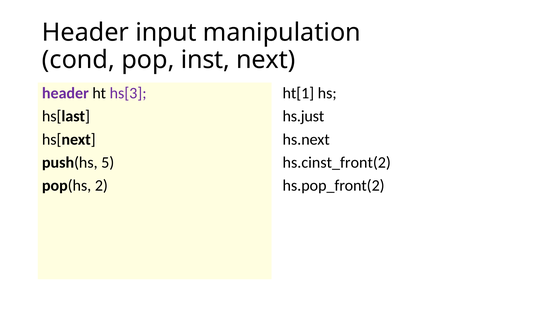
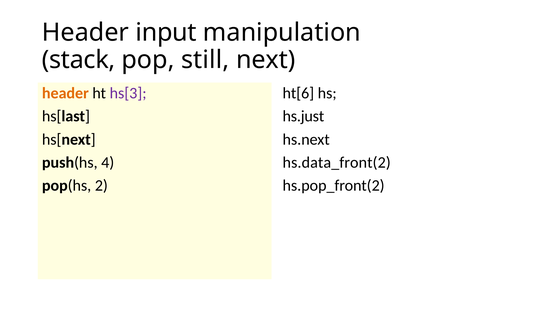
cond: cond -> stack (79, 60)
inst: inst -> still (205, 60)
header colour: purple -> orange (65, 93)
ht[1: ht[1 -> ht[6 (298, 93)
5: 5 -> 4 (108, 162)
hs.cinst_front(2: hs.cinst_front(2 -> hs.data_front(2 (337, 162)
